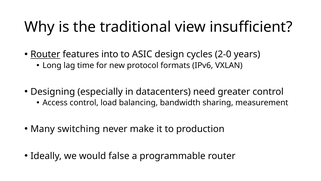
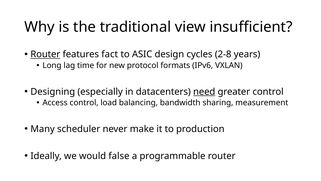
into: into -> fact (110, 54)
2-0: 2-0 -> 2-8 (223, 54)
need underline: none -> present (204, 91)
switching: switching -> scheduler (79, 129)
